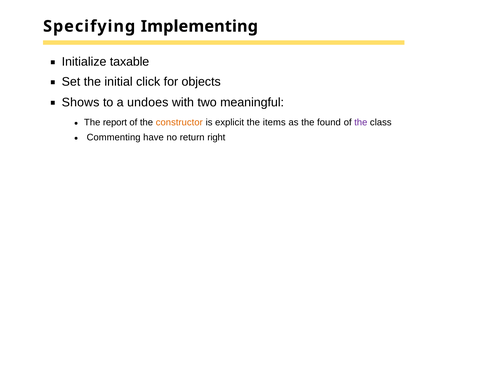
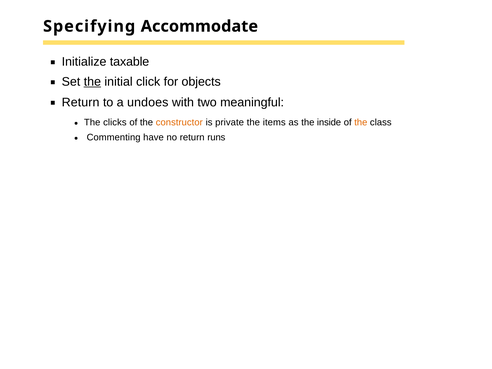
Implementing: Implementing -> Accommodate (199, 26)
the underline: none -> present (92, 82)
Shows: Shows -> Return (81, 102)
report: report -> clicks (115, 123)
explicit: explicit -> private (230, 123)
found: found -> inside (329, 123)
the colour: purple -> orange (361, 123)
right: right -> runs (216, 137)
